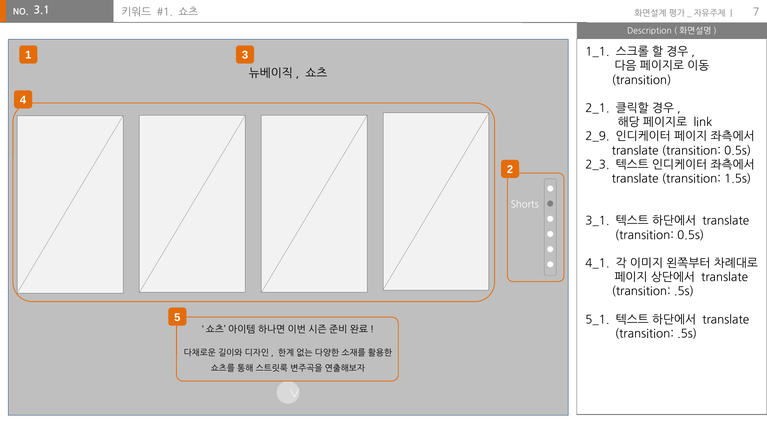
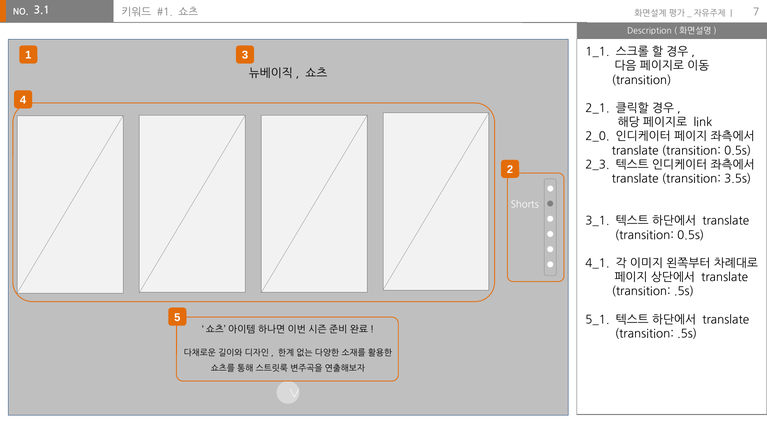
2_9: 2_9 -> 2_0 (597, 136)
1.5s: 1.5s -> 3.5s (738, 179)
